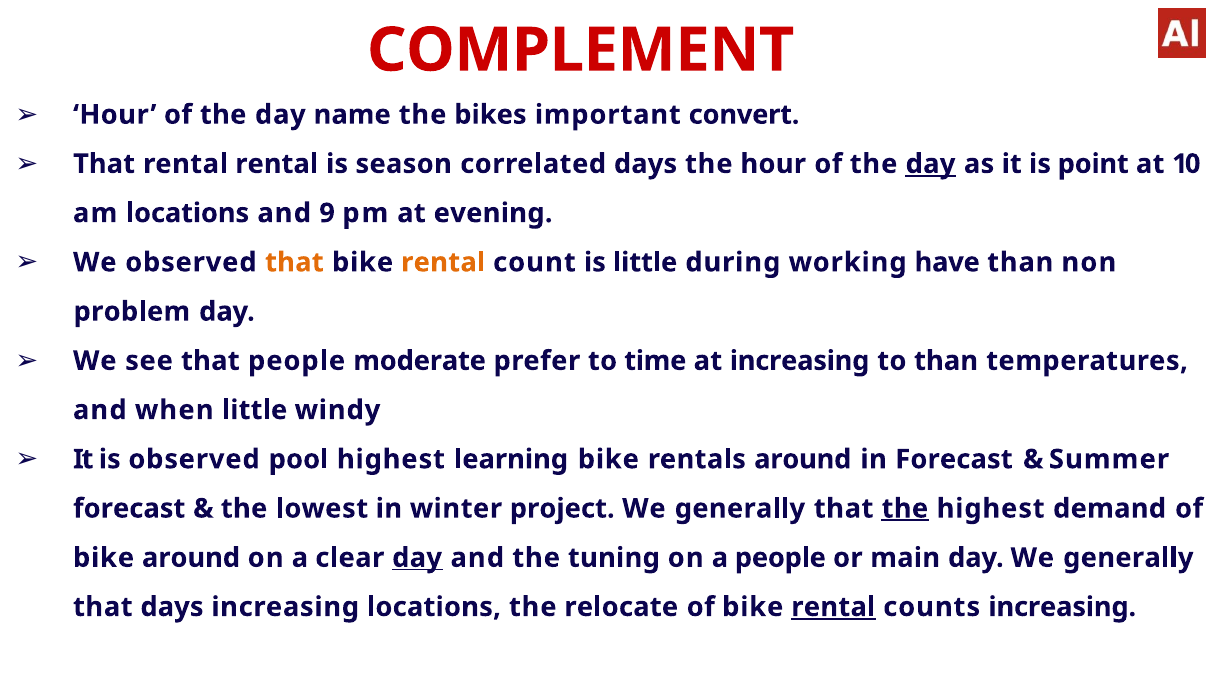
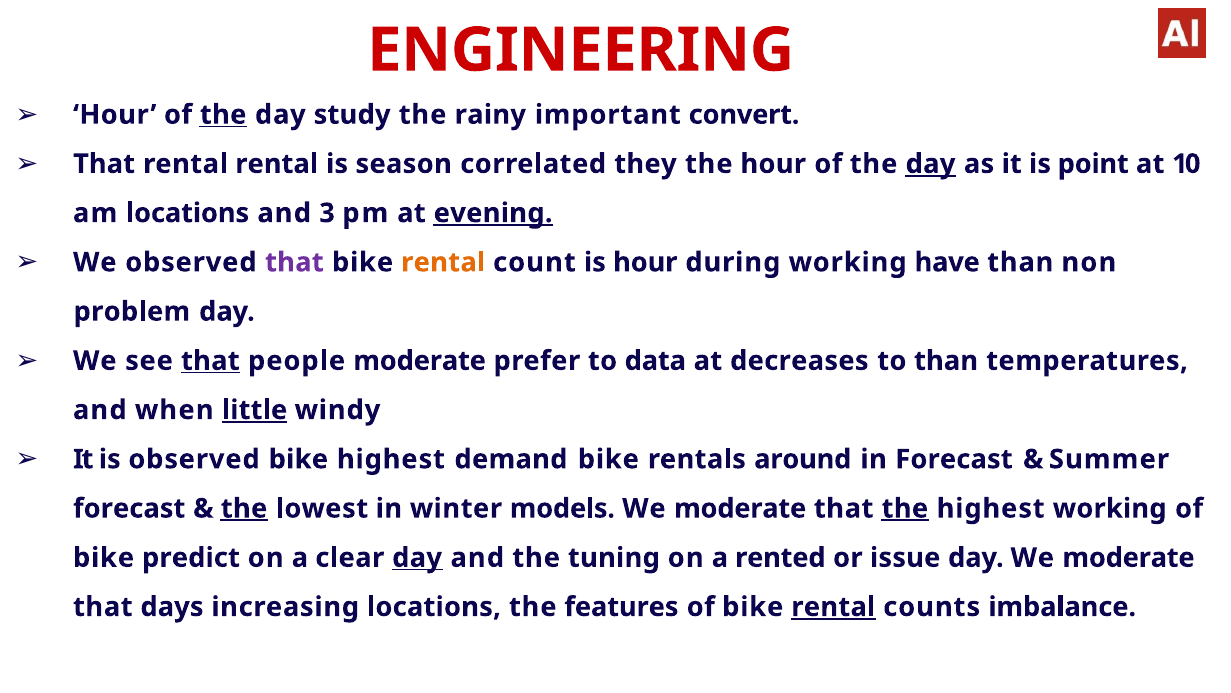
COMPLEMENT: COMPLEMENT -> ENGINEERING (581, 50)
the underline: none -> present (223, 115)
name: name -> study (352, 115)
bikes: bikes -> rainy (490, 115)
correlated days: days -> they (645, 164)
9: 9 -> 3 (327, 213)
evening underline: none -> present (493, 213)
that colour: orange -> purple (294, 262)
is little: little -> hour (645, 262)
that underline: none -> present (210, 361)
time: time -> data (655, 361)
at increasing: increasing -> decreases (799, 361)
little underline: none -> present (255, 410)
observed pool: pool -> bike (298, 459)
learning: learning -> demand (511, 459)
the underline: none -> present (244, 508)
project: project -> models (562, 508)
generally: generally -> moderate (740, 508)
highest demand: demand -> working (1110, 508)
bike around: around -> predict (191, 557)
a people: people -> rented (780, 557)
main: main -> issue (905, 557)
day We generally: generally -> moderate (1129, 557)
relocate: relocate -> features (621, 607)
counts increasing: increasing -> imbalance (1062, 607)
